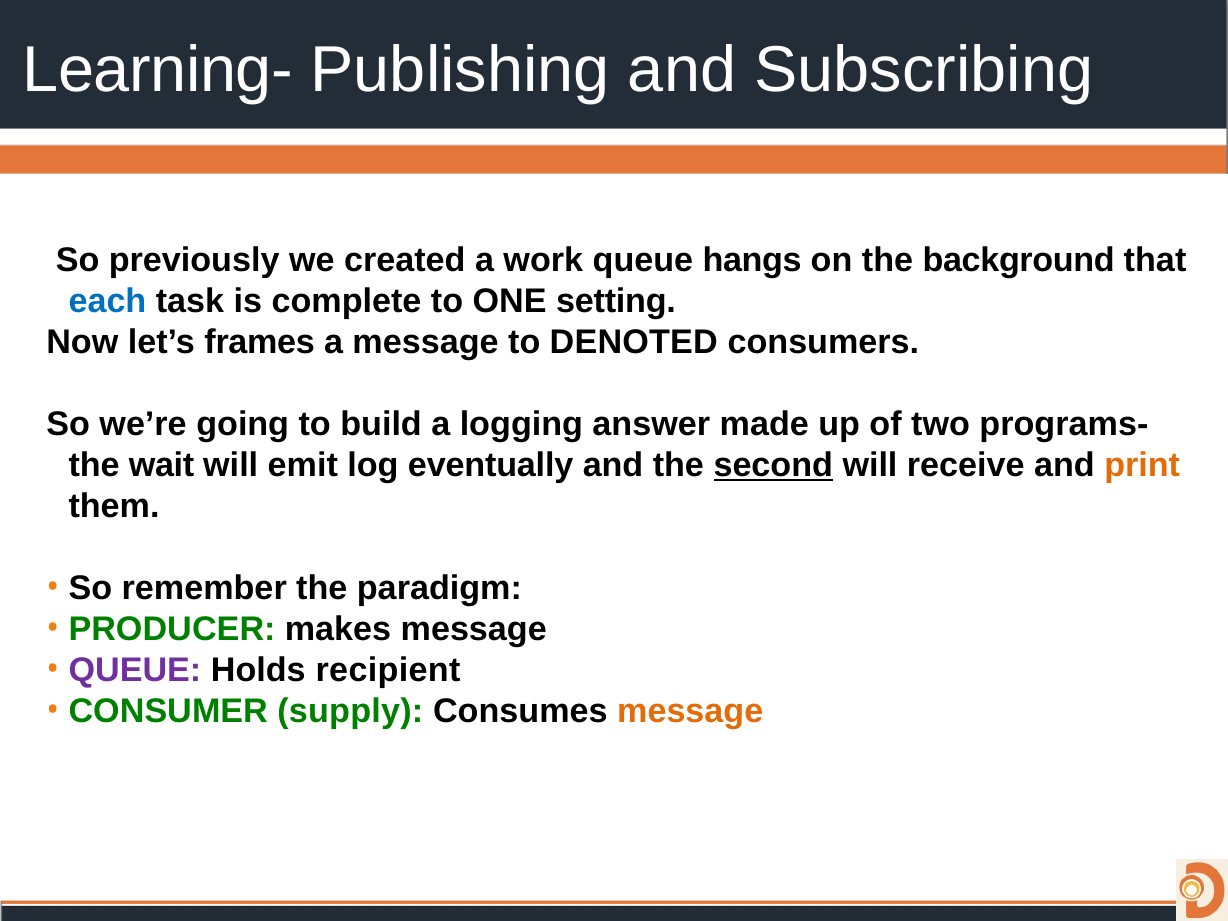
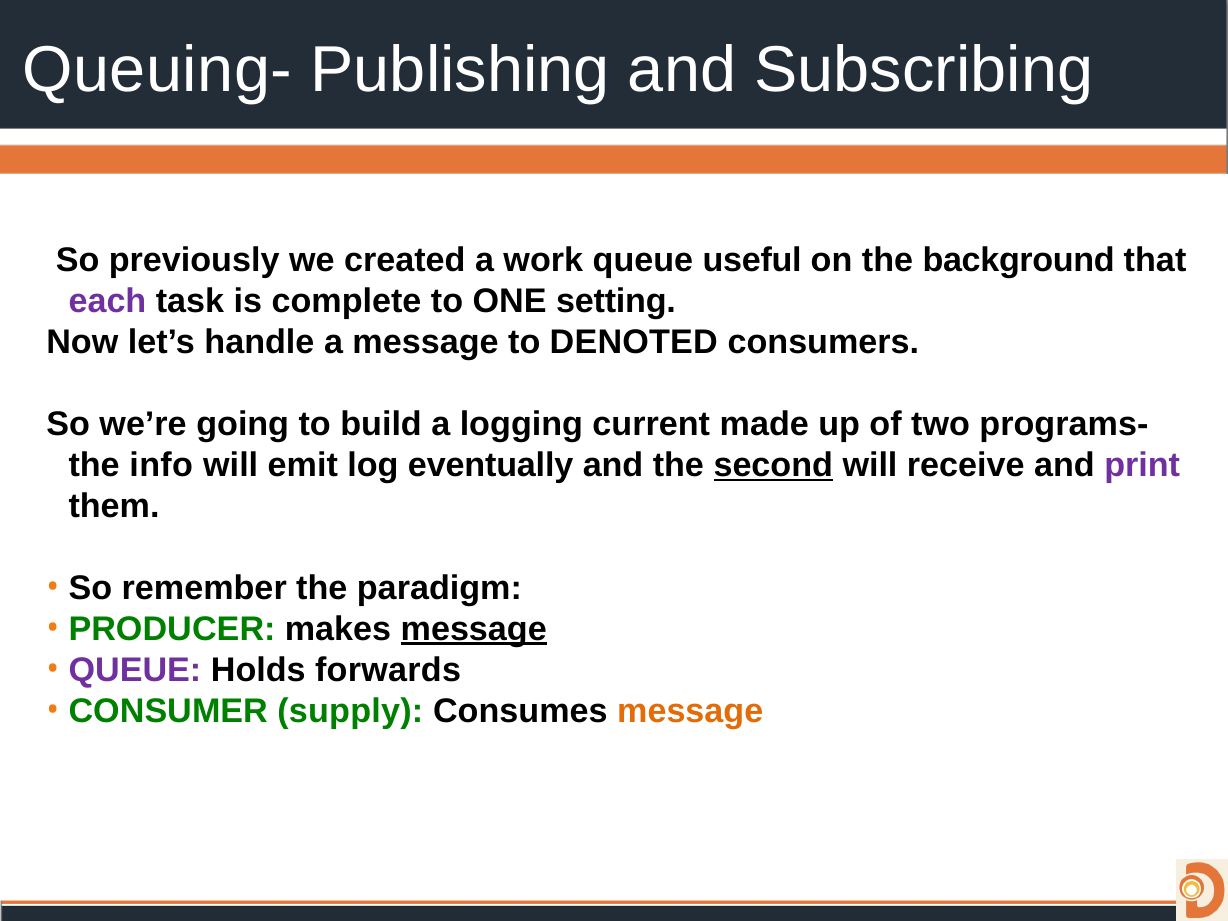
Learning-: Learning- -> Queuing- (157, 70)
hangs: hangs -> useful (752, 260)
each colour: blue -> purple (107, 301)
frames: frames -> handle (259, 342)
answer: answer -> current (651, 424)
wait: wait -> info (161, 465)
print colour: orange -> purple (1142, 465)
message underline: none -> present (474, 629)
recipient: recipient -> forwards (388, 670)
